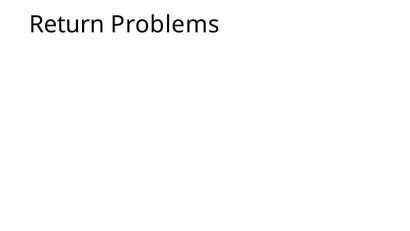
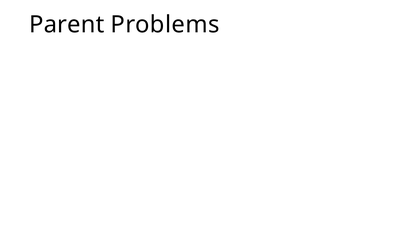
Return: Return -> Parent (67, 25)
